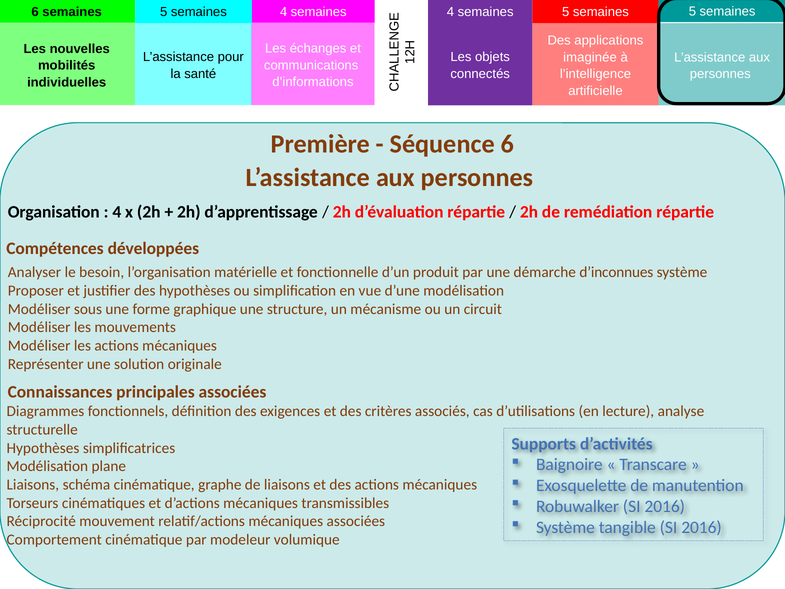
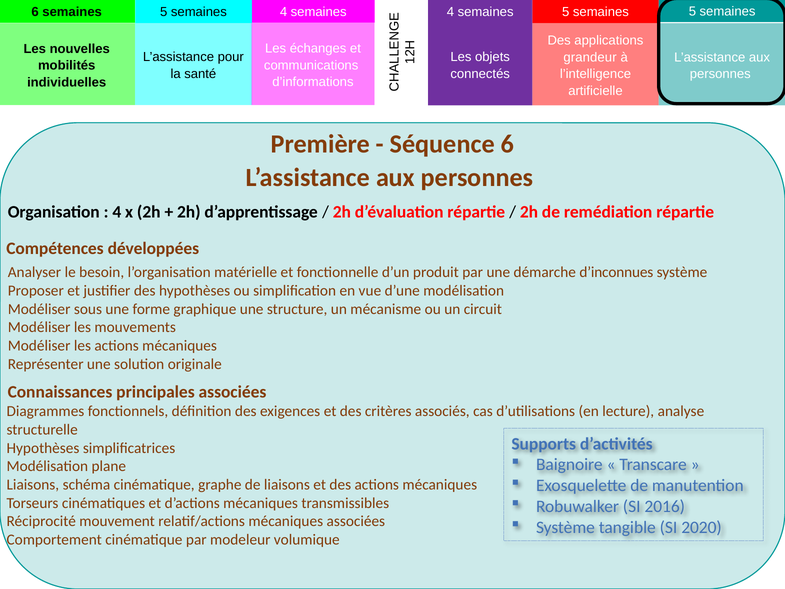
imaginée: imaginée -> grandeur (590, 57)
tangible SI 2016: 2016 -> 2020 (701, 527)
